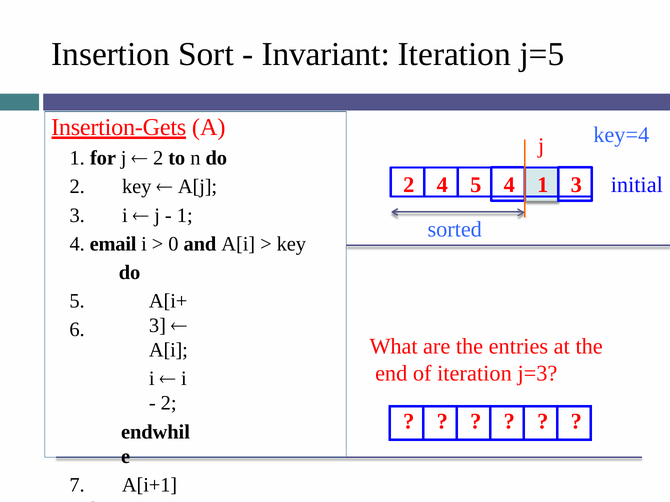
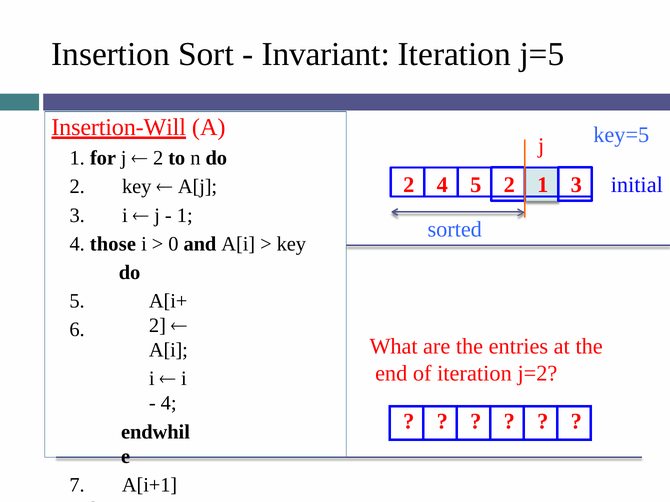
Insertion-Gets: Insertion-Gets -> Insertion-Will (119, 127)
key=4: key=4 -> key=5 (621, 135)
5 4: 4 -> 2 (509, 185)
email: email -> those (113, 244)
3: 3 -> 2 (157, 326)
j=3: j=3 -> j=2 (537, 374)
2: 2 -> 4 (169, 404)
